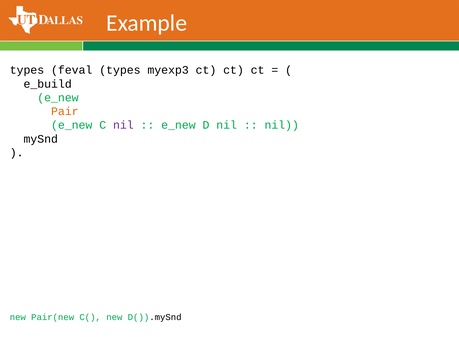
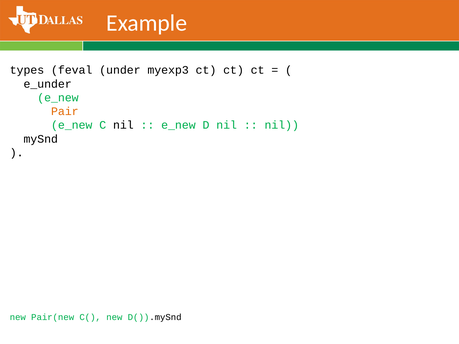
feval types: types -> under (120, 70)
e_build: e_build -> e_under (48, 84)
nil colour: purple -> black (123, 125)
